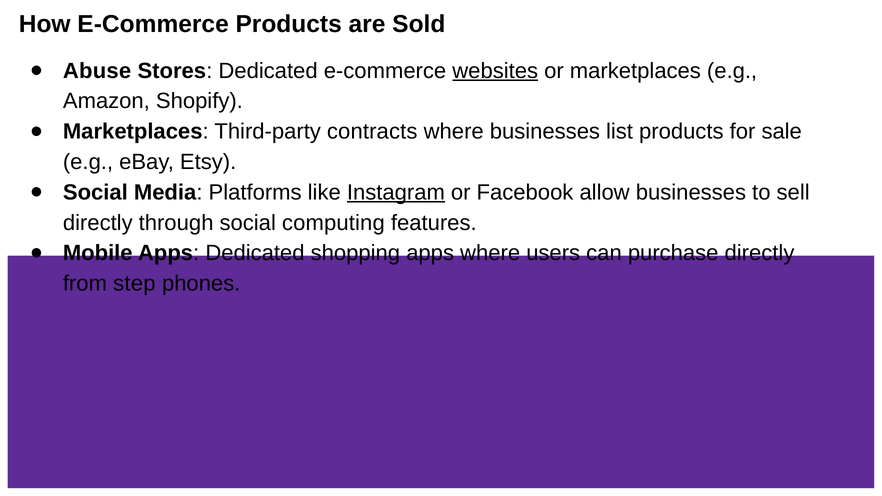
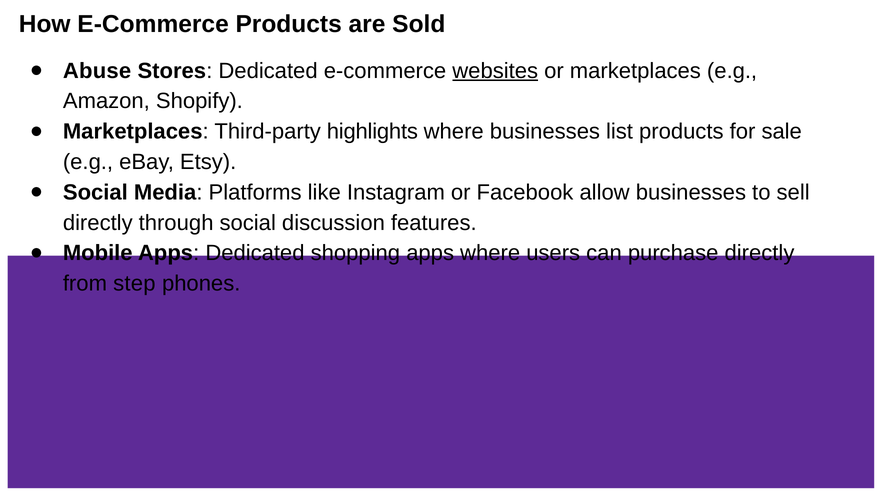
contracts: contracts -> highlights (372, 132)
Instagram underline: present -> none (396, 192)
computing: computing -> discussion (333, 223)
